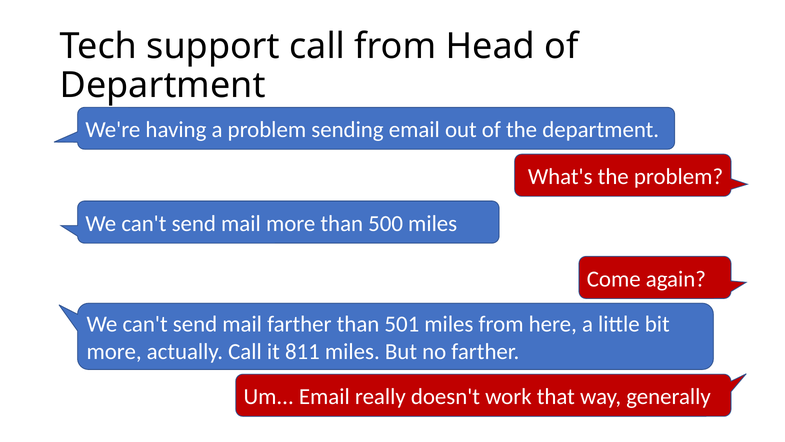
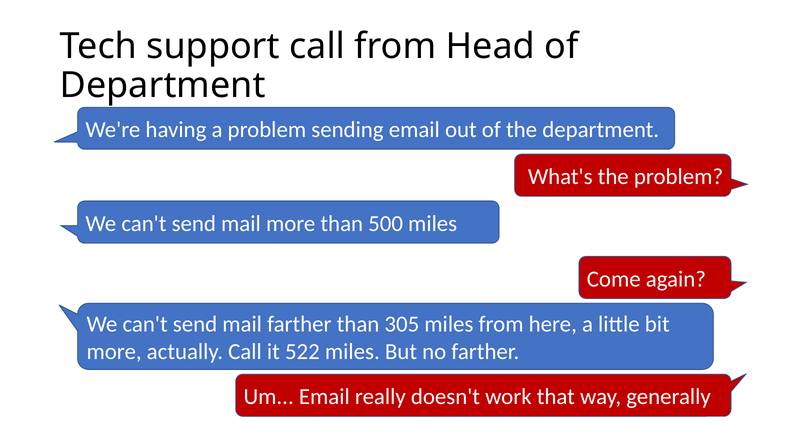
501: 501 -> 305 (402, 324)
811: 811 -> 522 (302, 351)
